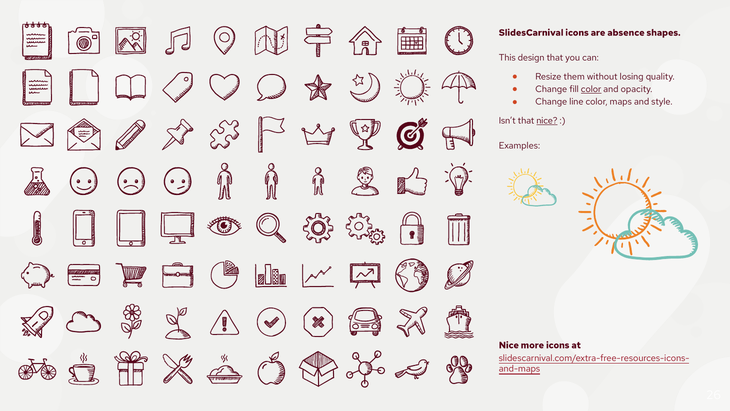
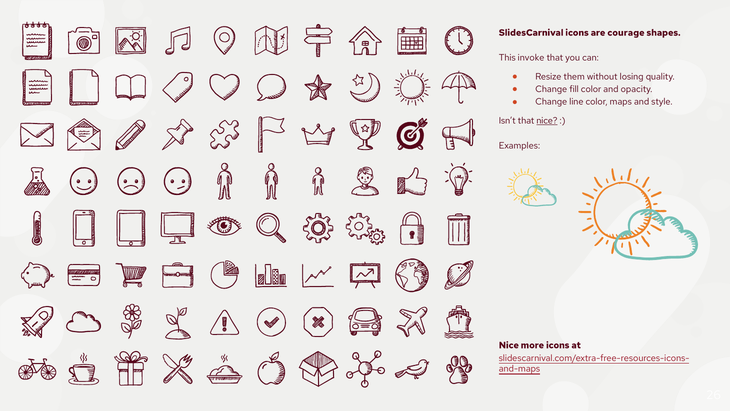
absence: absence -> courage (626, 33)
design: design -> invoke (531, 58)
color underline: present -> none (591, 89)
